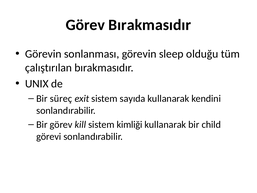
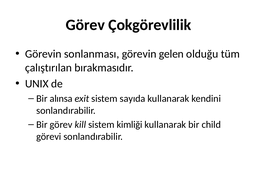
Görev Bırakmasıdır: Bırakmasıdır -> Çokgörevlilik (150, 25)
sleep: sleep -> gelen (171, 54)
süreç: süreç -> alınsa (61, 98)
